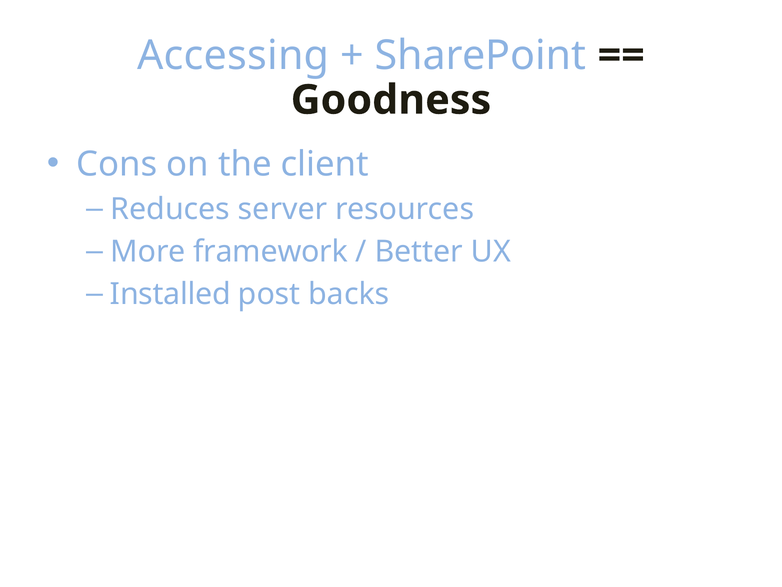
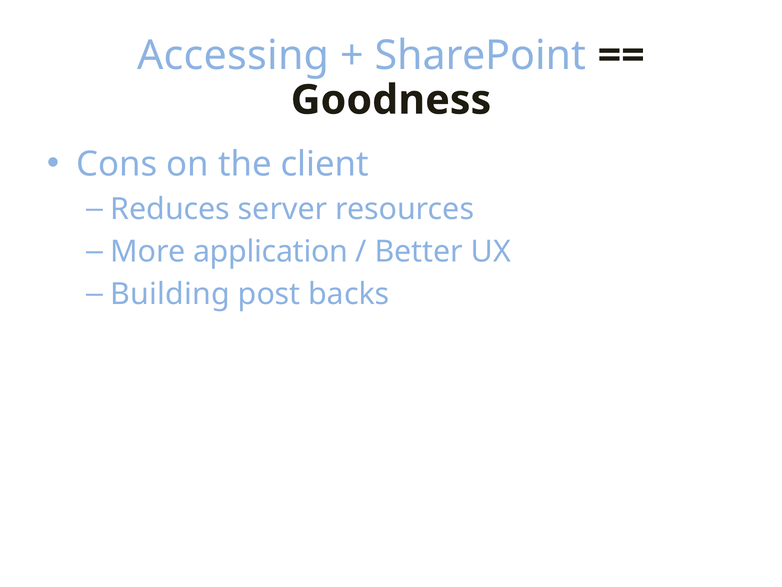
framework: framework -> application (271, 252)
Installed: Installed -> Building (170, 294)
